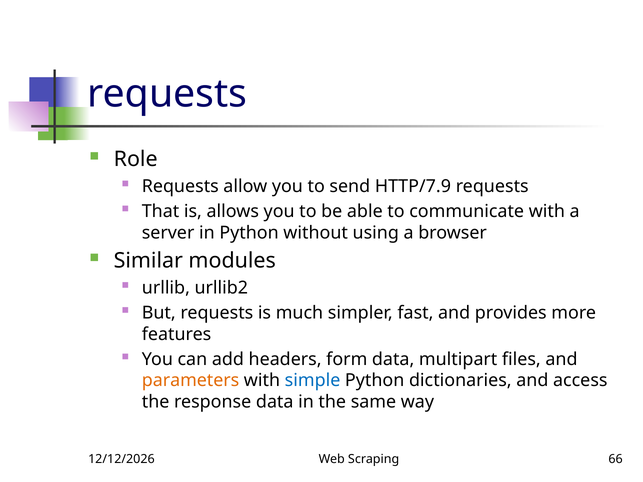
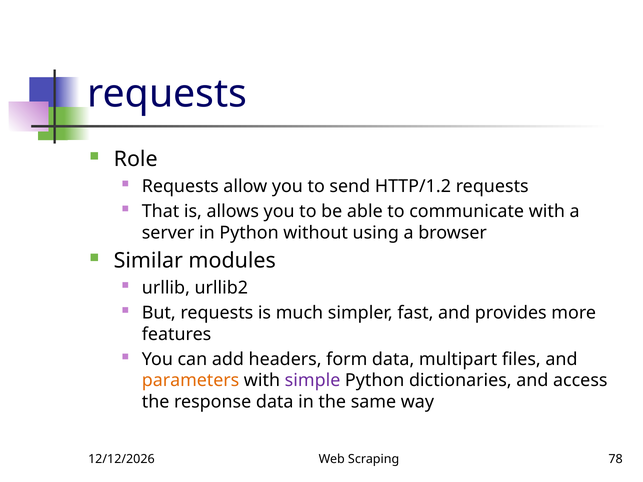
HTTP/7.9: HTTP/7.9 -> HTTP/1.2 (413, 186)
simple colour: blue -> purple (313, 381)
66: 66 -> 78 (616, 459)
